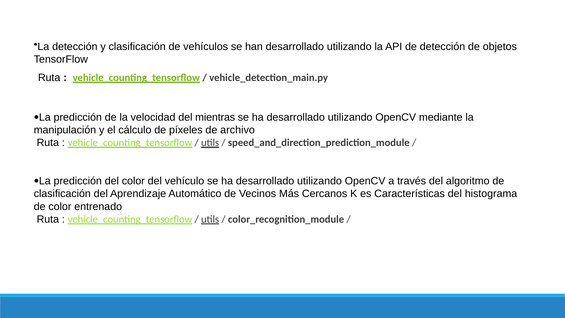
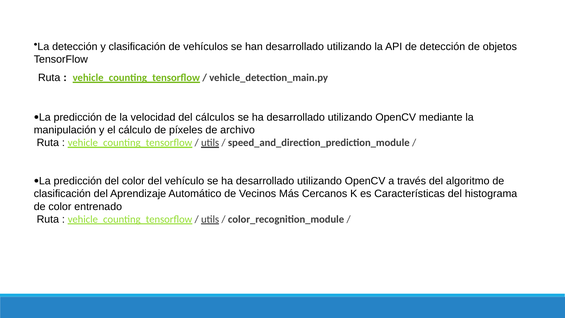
mientras: mientras -> cálculos (215, 117)
